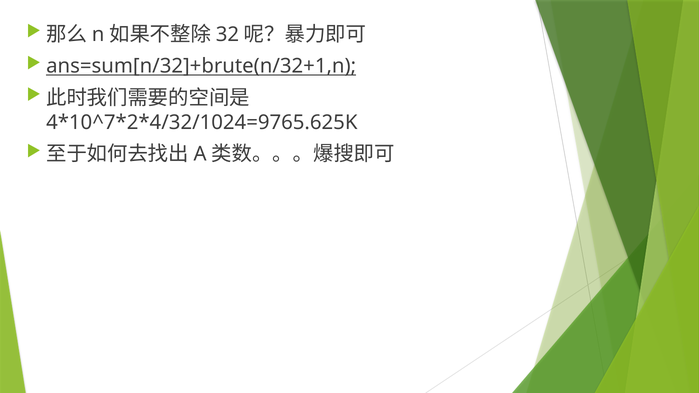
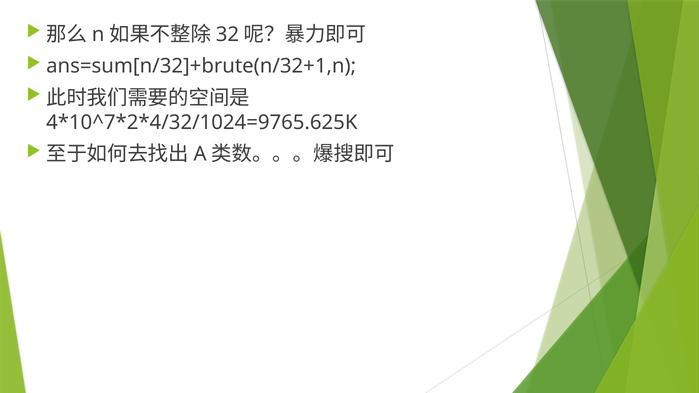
ans=sum[n/32]+brute(n/32+1,n underline: present -> none (201, 66)
